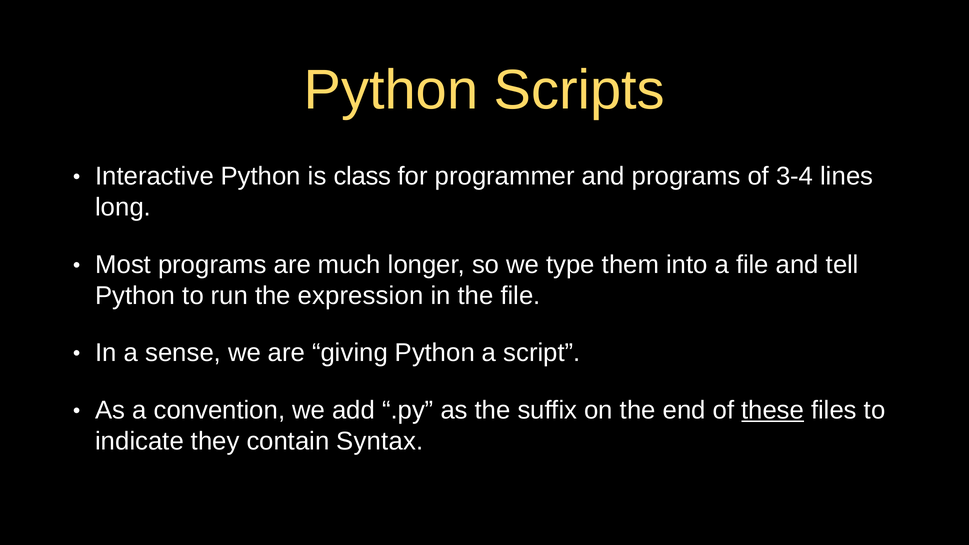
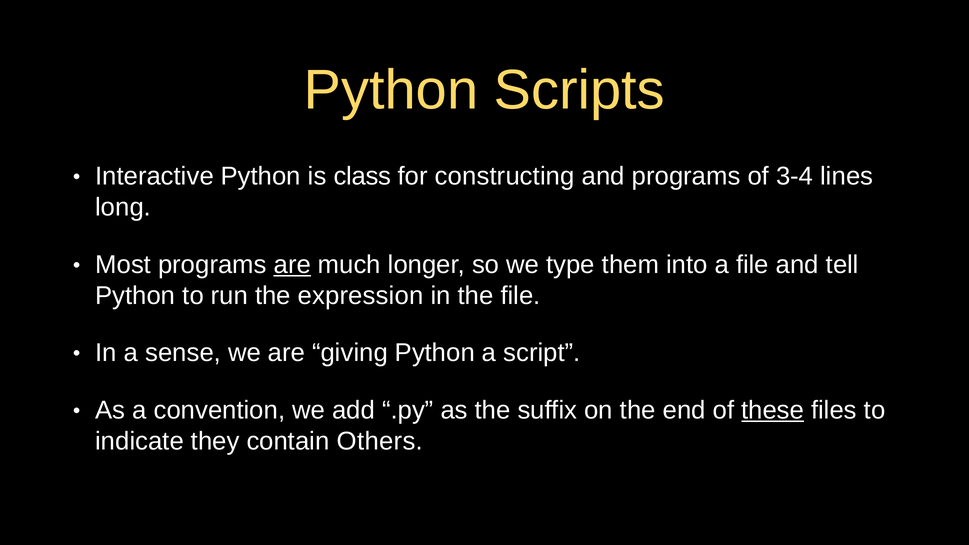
programmer: programmer -> constructing (505, 176)
are underline: none -> present (292, 265)
Syntax: Syntax -> Others (380, 441)
